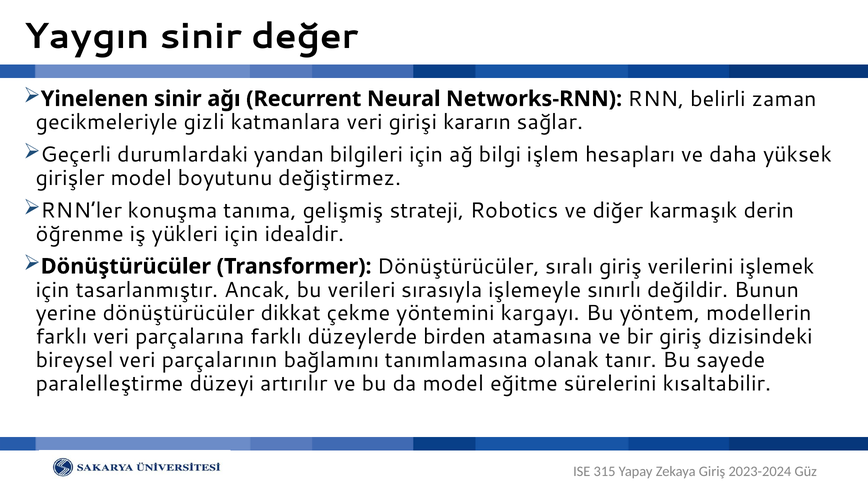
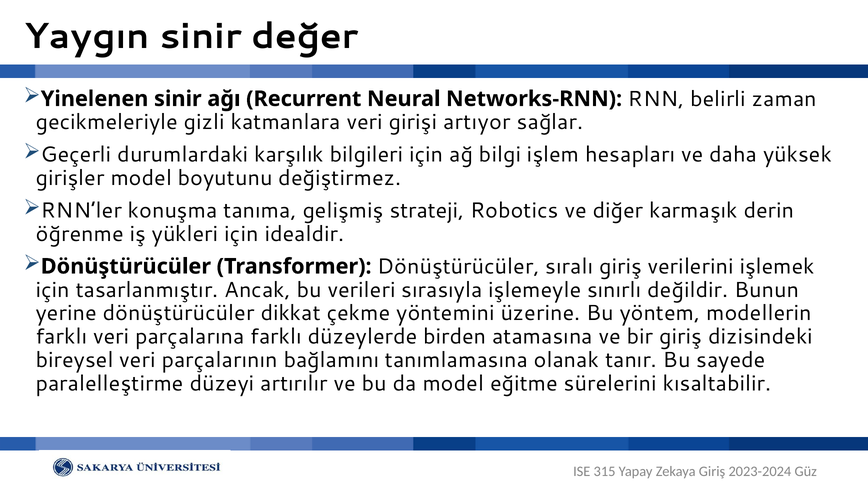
kararın: kararın -> artıyor (477, 122)
yandan: yandan -> karşılık (289, 155)
kargayı: kargayı -> üzerine (540, 313)
